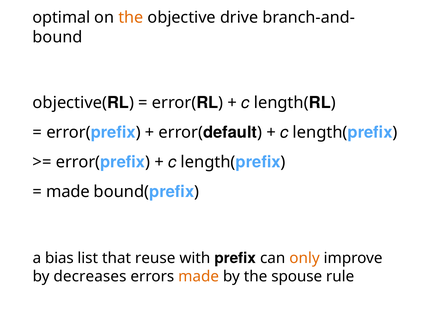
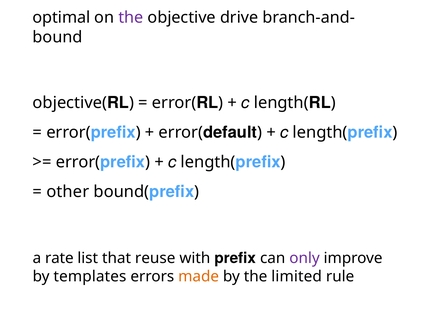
the colour: orange -> purple (131, 18)
made: made -> other (68, 192)
bias: bias -> rate (59, 258)
only colour: orange -> purple (305, 258)
decreases: decreases -> templates (90, 277)
spouse: spouse -> limited (297, 277)
